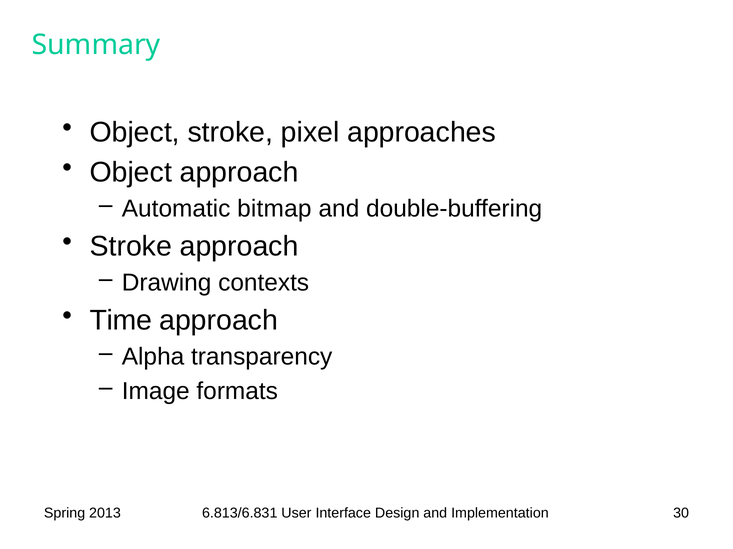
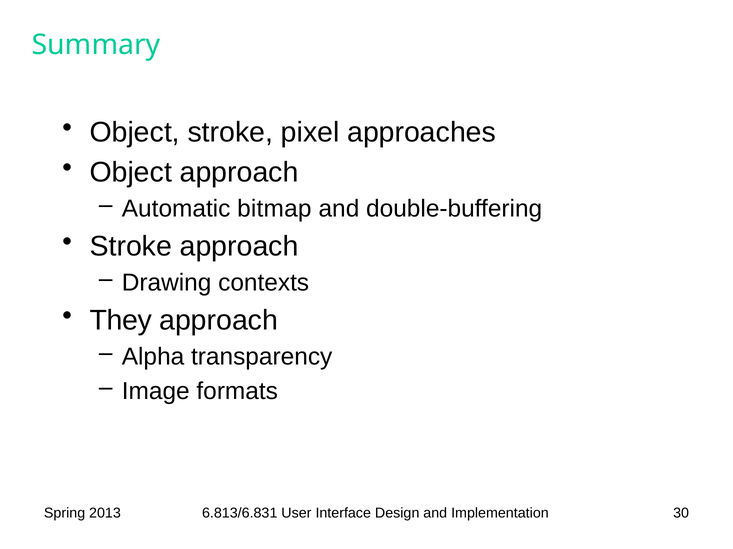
Time: Time -> They (121, 321)
